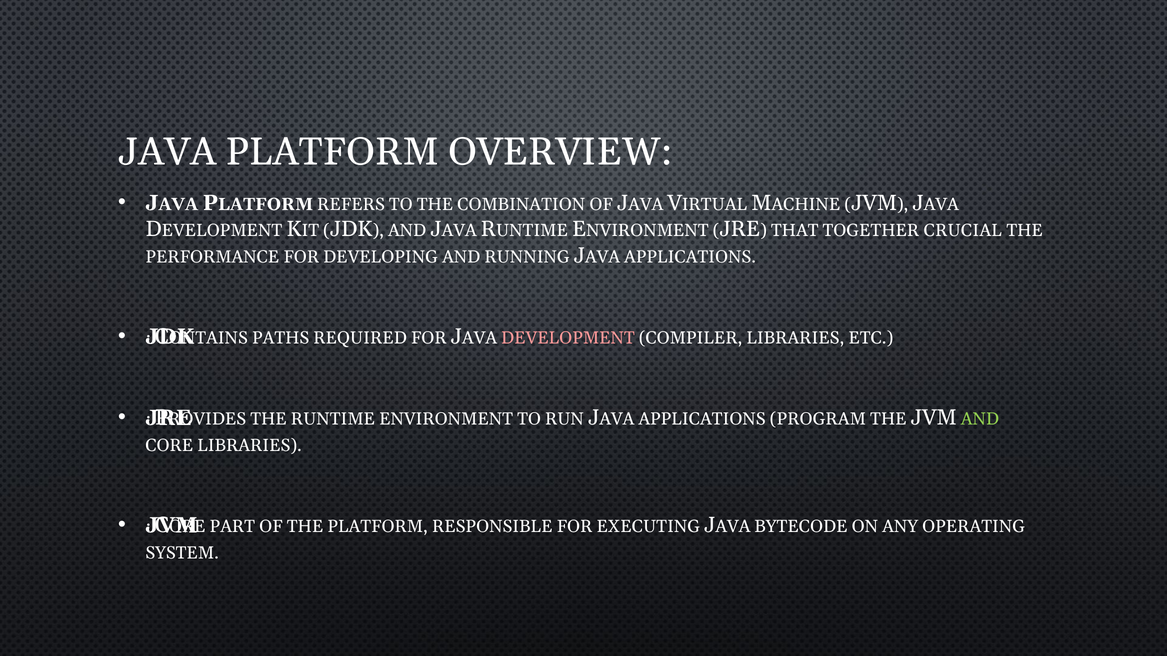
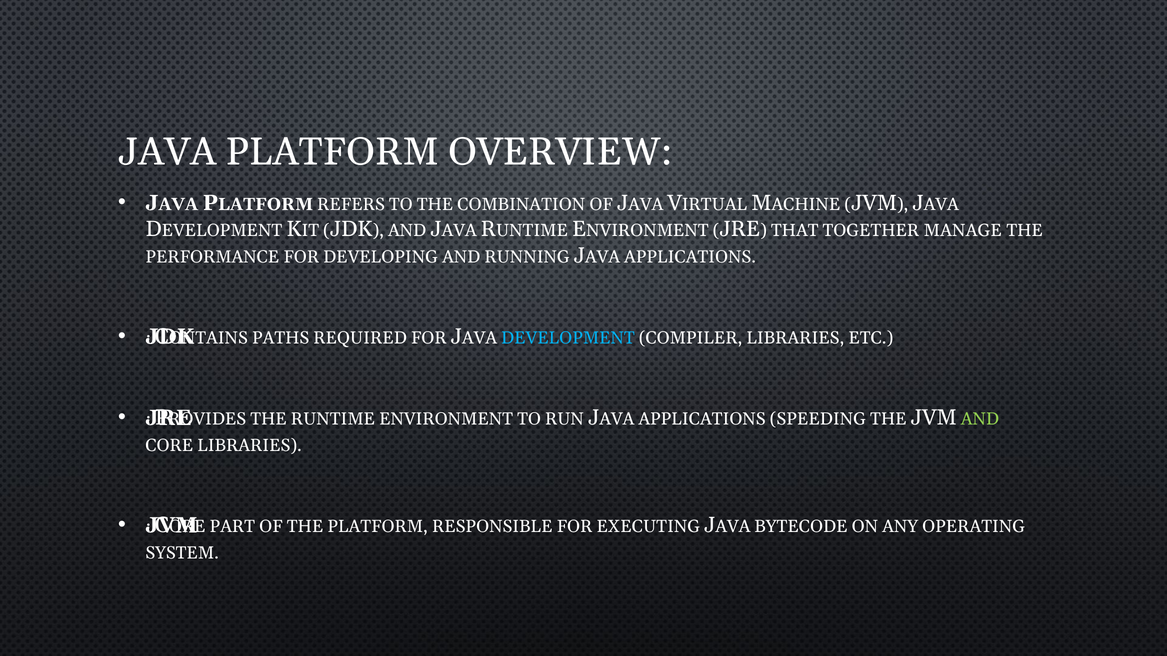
CRUCIAL: CRUCIAL -> MANAGE (963, 231)
DEVELOPMENT colour: pink -> light blue (568, 338)
PROGRAM: PROGRAM -> SPEEDING (818, 419)
